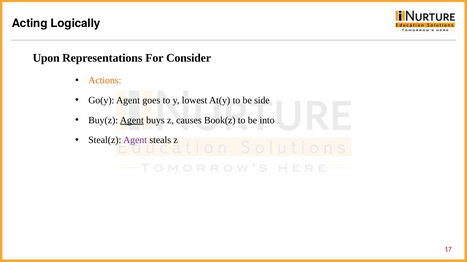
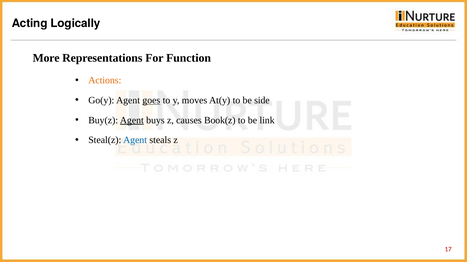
Upon: Upon -> More (46, 58)
Consider: Consider -> Function (189, 58)
goes underline: none -> present (151, 101)
lowest: lowest -> moves (195, 101)
into: into -> link (267, 121)
Agent colour: purple -> blue (135, 140)
